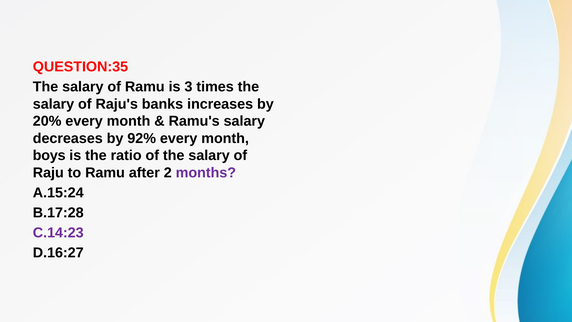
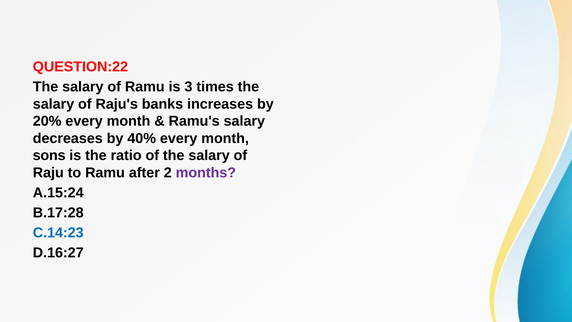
QUESTION:35: QUESTION:35 -> QUESTION:22 (80, 67)
92%: 92% -> 40% (142, 138)
boys: boys -> sons (49, 155)
C.14:23 colour: purple -> blue (58, 233)
